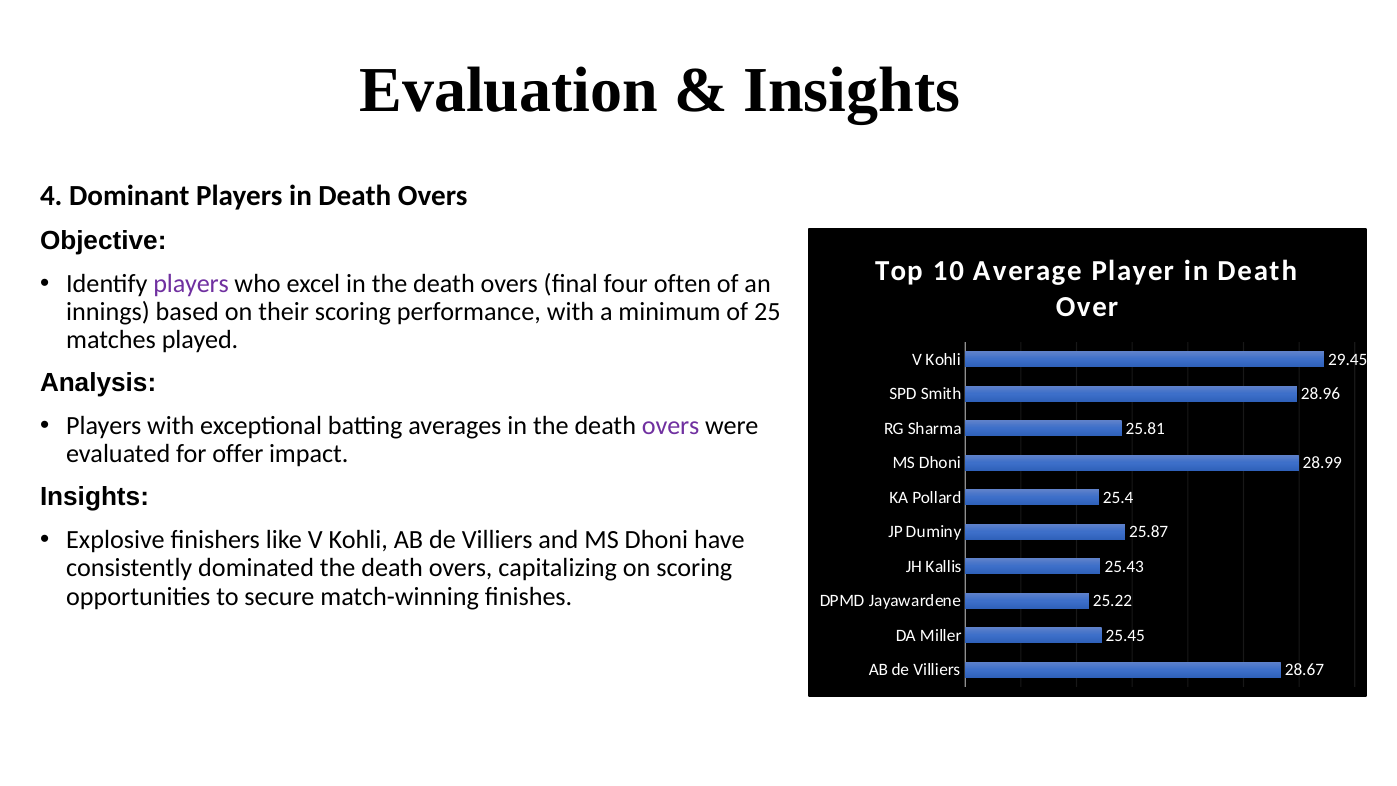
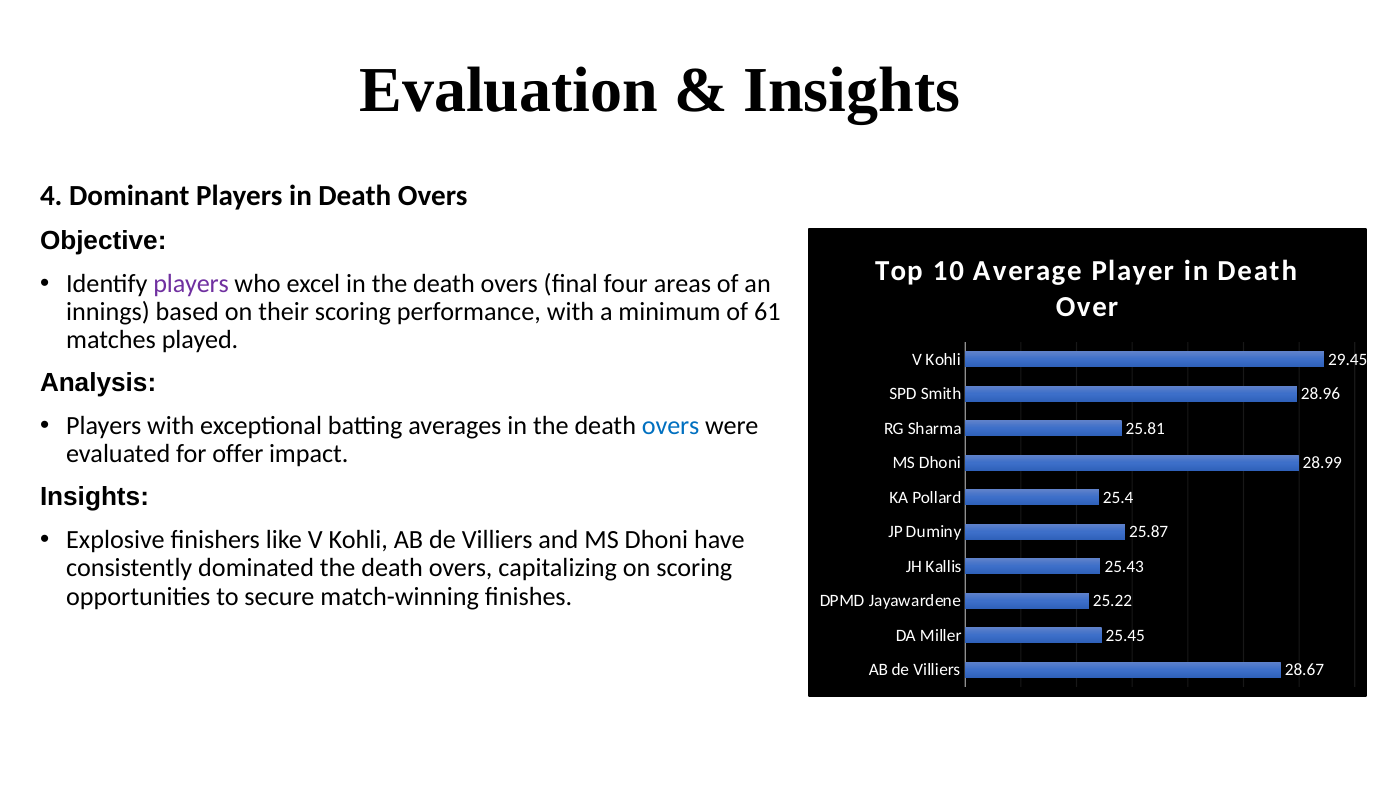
often: often -> areas (682, 283)
25: 25 -> 61 (767, 312)
overs colour: purple -> blue (671, 426)
